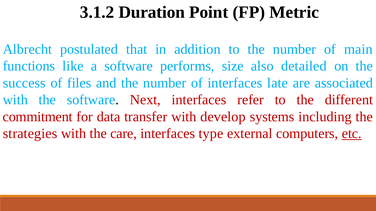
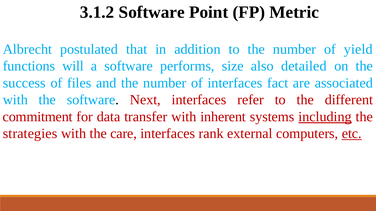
3.1.2 Duration: Duration -> Software (152, 12)
main: main -> yield (358, 49)
like: like -> will (73, 66)
late: late -> fact (278, 83)
develop: develop -> inherent (223, 117)
including underline: none -> present (325, 117)
type: type -> rank (211, 134)
